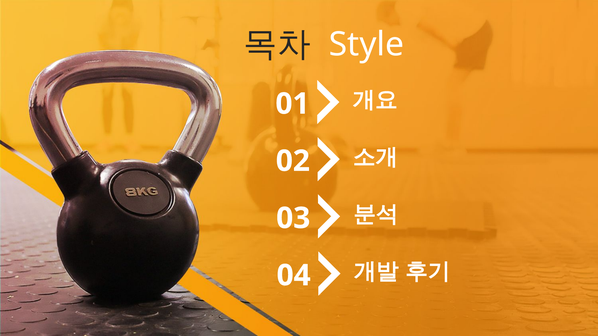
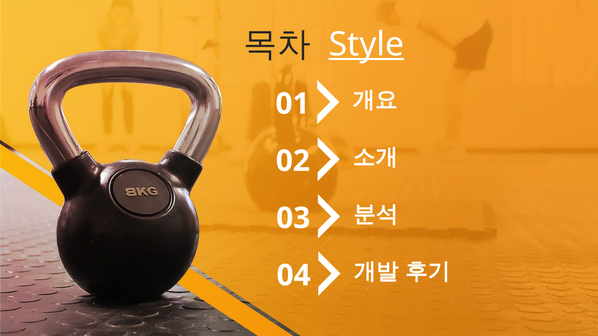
Style underline: none -> present (366, 45)
